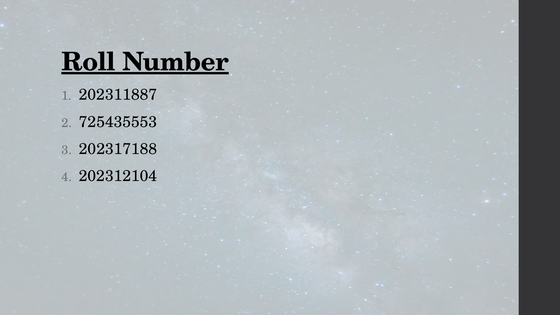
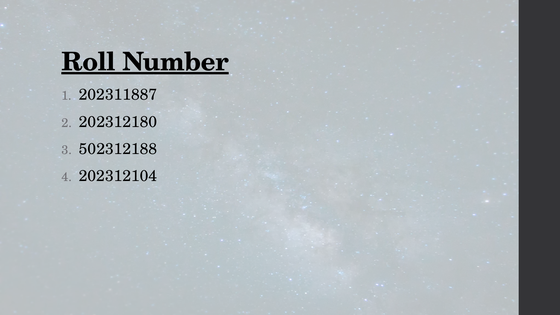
725435553: 725435553 -> 202312180 (118, 122)
202317188: 202317188 -> 502312188 (118, 149)
